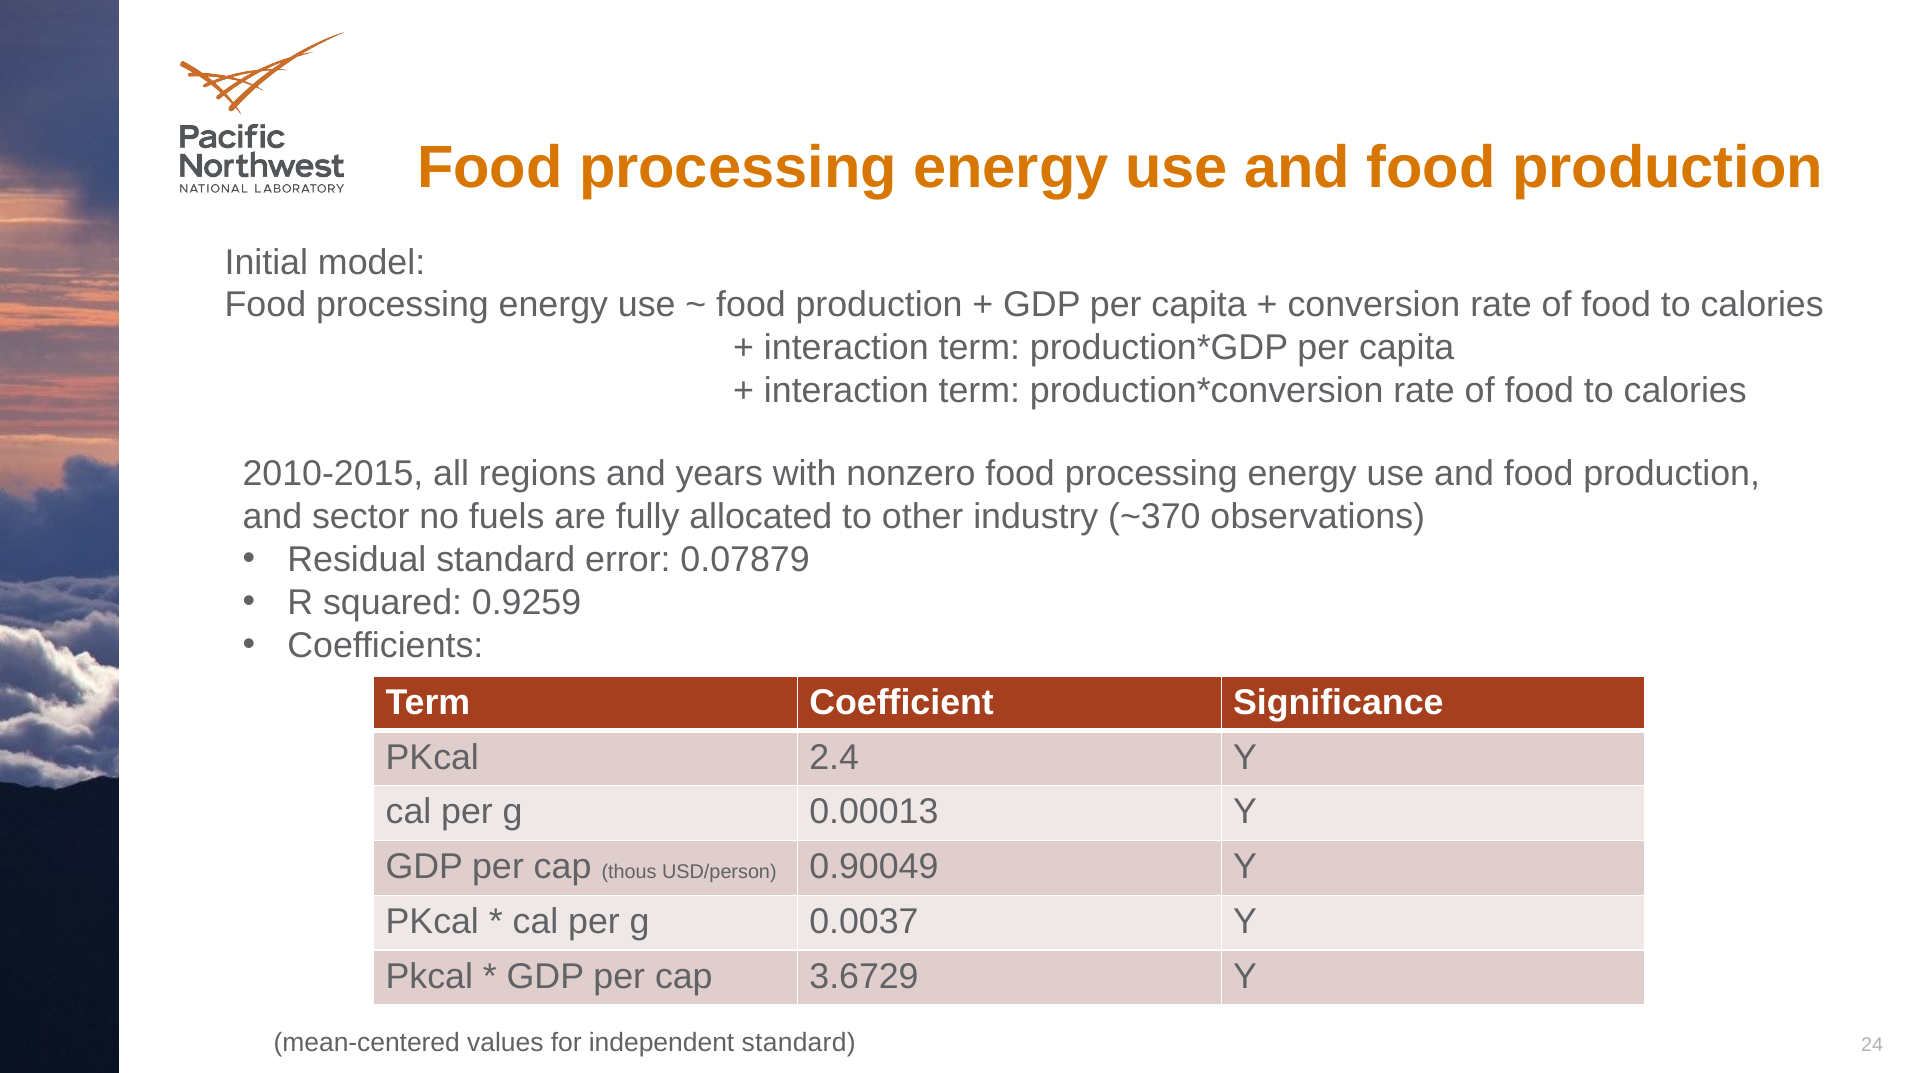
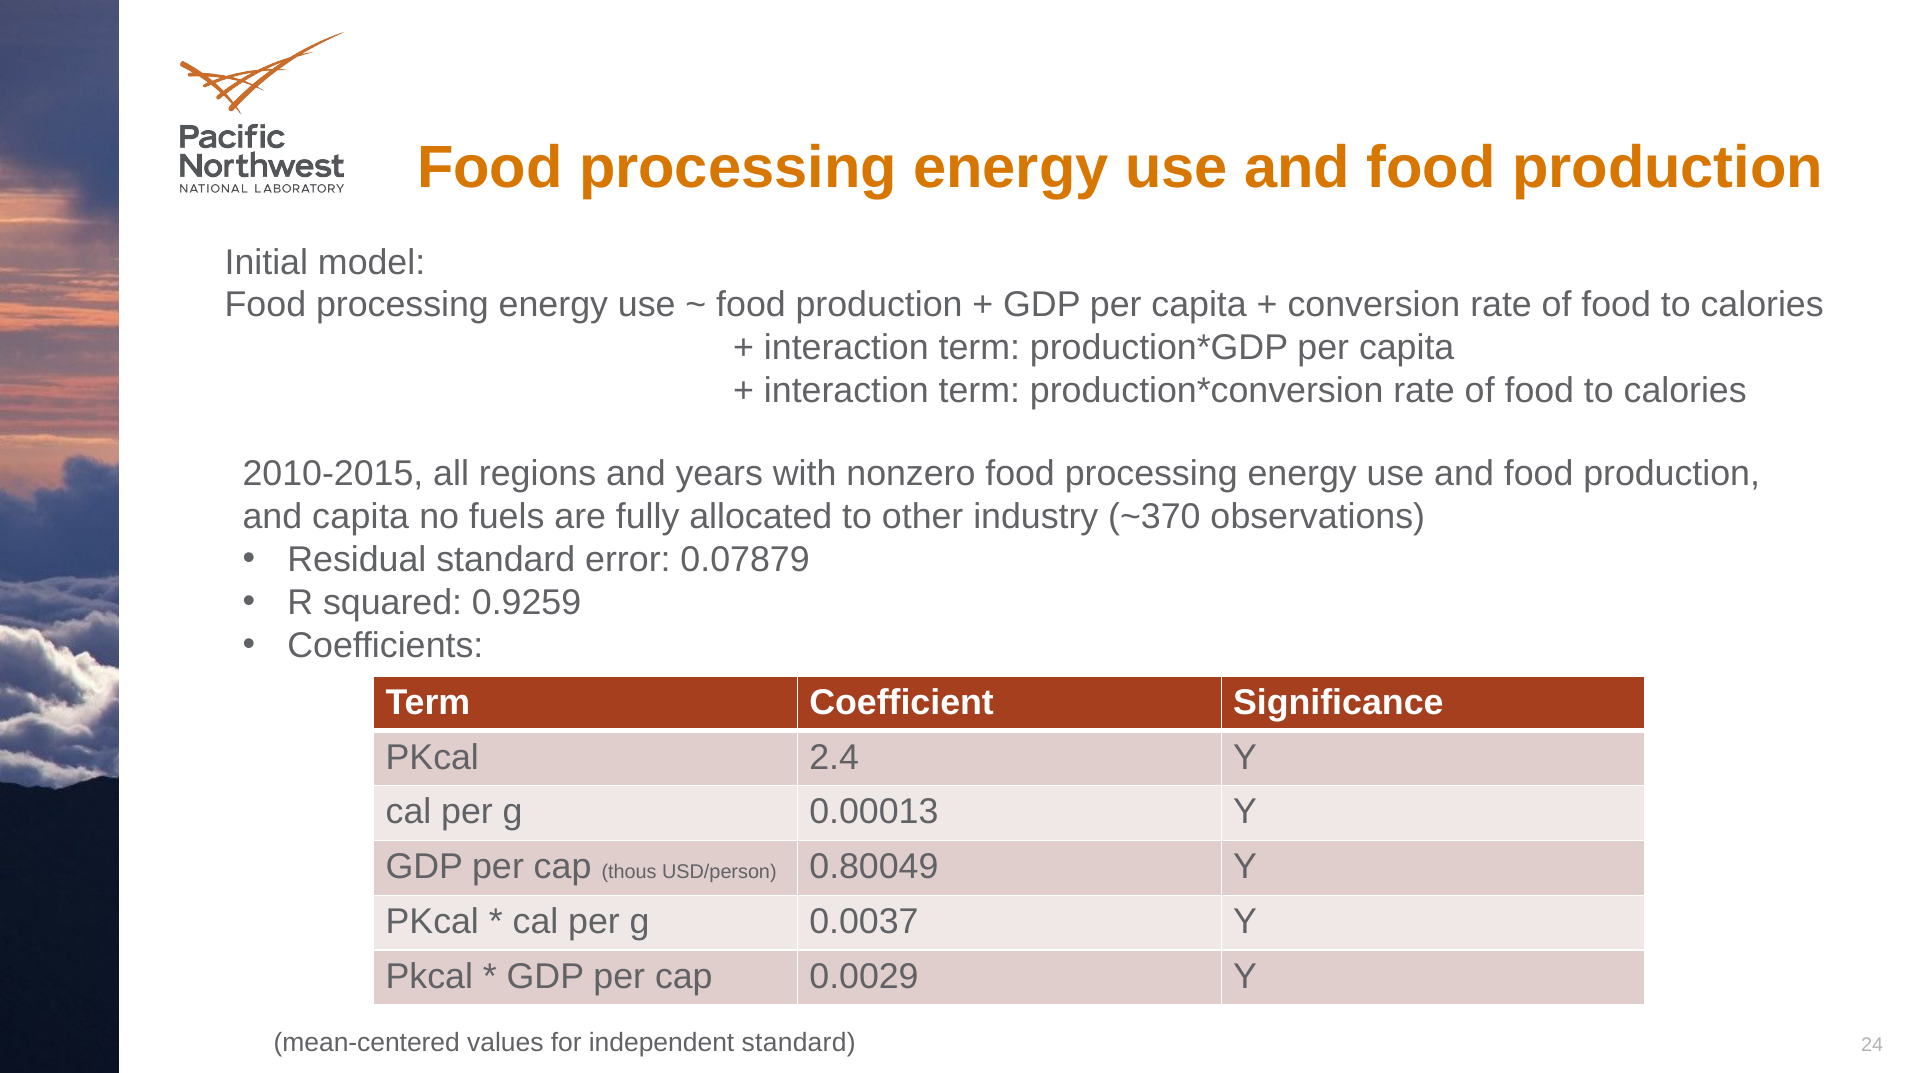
and sector: sector -> capita (361, 517)
0.90049: 0.90049 -> 0.80049 (874, 867)
3.6729: 3.6729 -> 0.0029 (864, 976)
